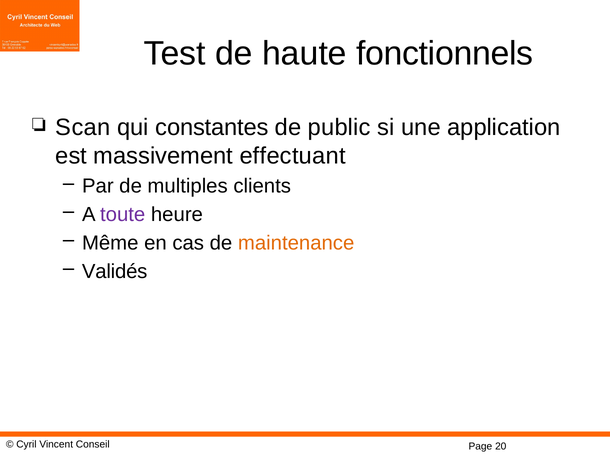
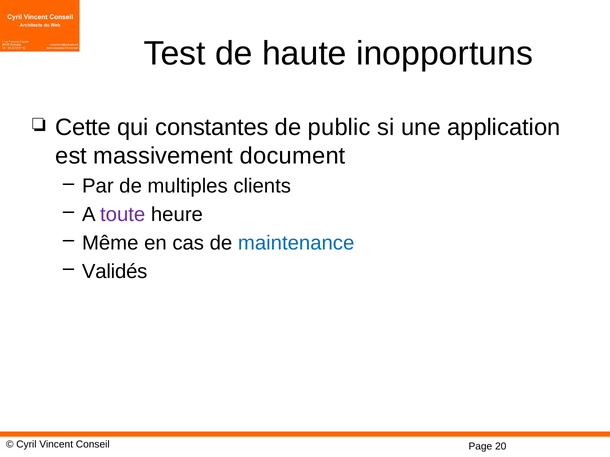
fonctionnels: fonctionnels -> inopportuns (445, 54)
Scan: Scan -> Cette (83, 128)
effectuant: effectuant -> document (293, 156)
maintenance colour: orange -> blue (296, 243)
